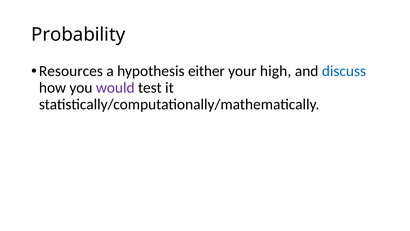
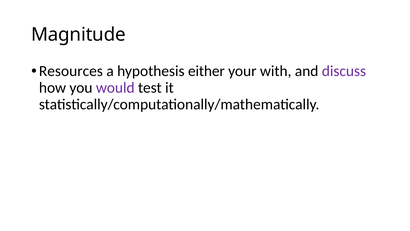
Probability: Probability -> Magnitude (78, 34)
high: high -> with (276, 71)
discuss colour: blue -> purple (344, 71)
